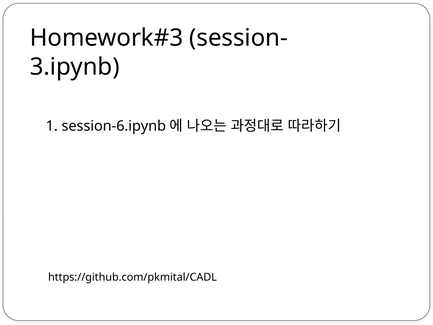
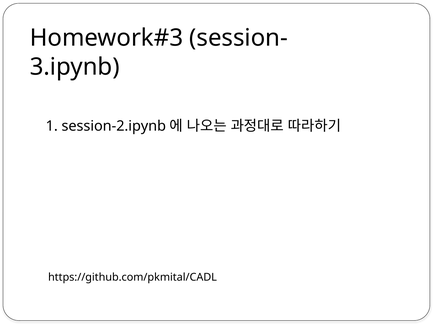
session-6.ipynb: session-6.ipynb -> session-2.ipynb (114, 126)
